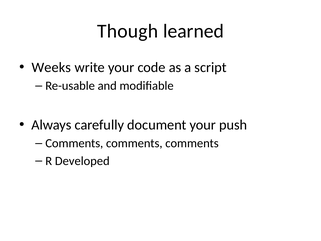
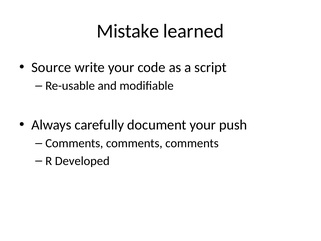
Though: Though -> Mistake (128, 31)
Weeks: Weeks -> Source (51, 67)
